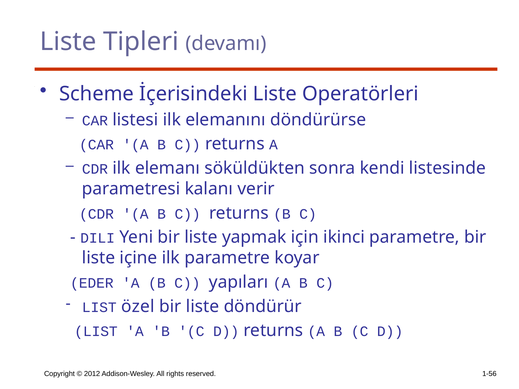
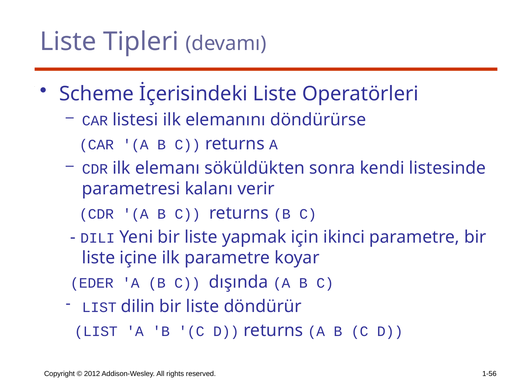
yapıları: yapıları -> dışında (239, 282)
özel: özel -> dilin (138, 307)
